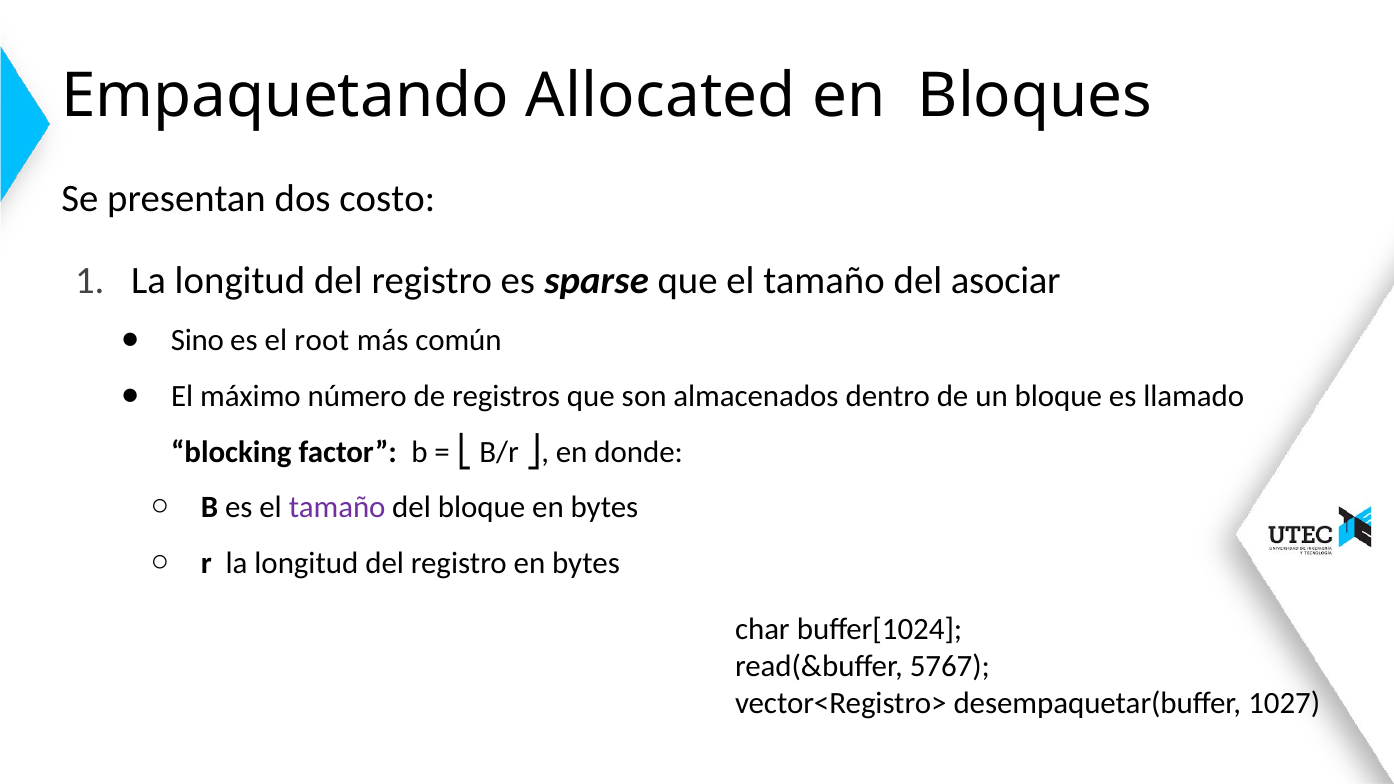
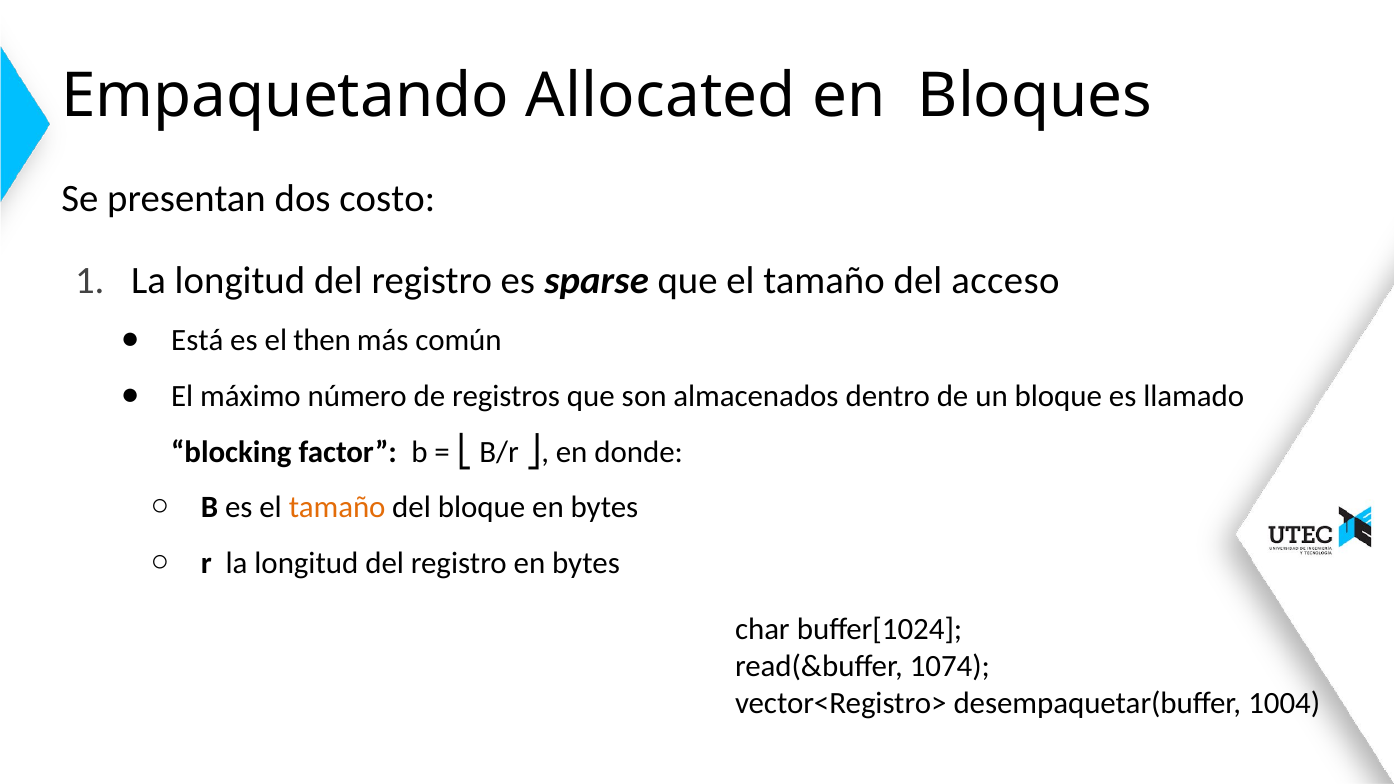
asociar: asociar -> acceso (1006, 281)
Sino: Sino -> Está (197, 340)
root: root -> then (322, 340)
tamaño colour: purple -> orange (337, 508)
5767: 5767 -> 1074 (950, 666)
1027: 1027 -> 1004 (1284, 703)
